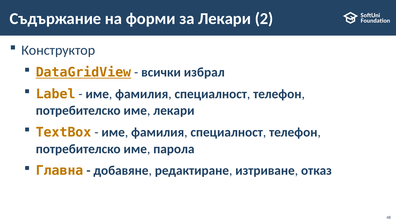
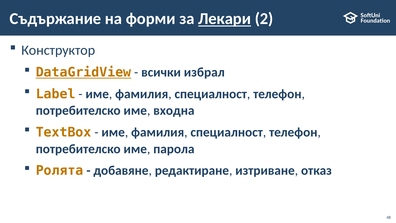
Лекари underline: none -> present (225, 19)
име лекари: лекари -> входна (174, 111)
Главна: Главна -> Ролята (60, 170)
